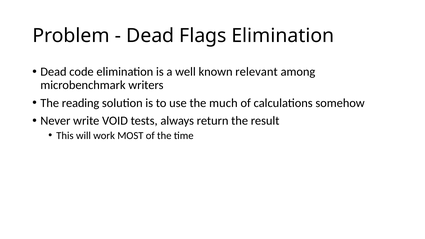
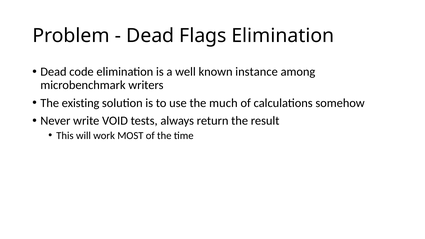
relevant: relevant -> instance (257, 72)
reading: reading -> existing (81, 103)
